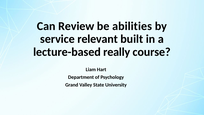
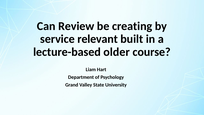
abilities: abilities -> creating (132, 26)
really: really -> older (117, 52)
